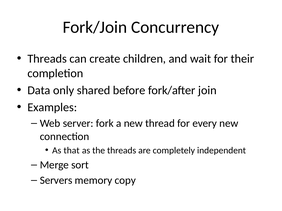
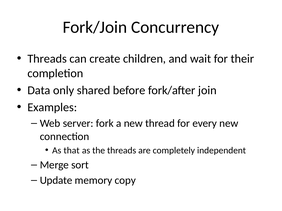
Servers: Servers -> Update (56, 181)
